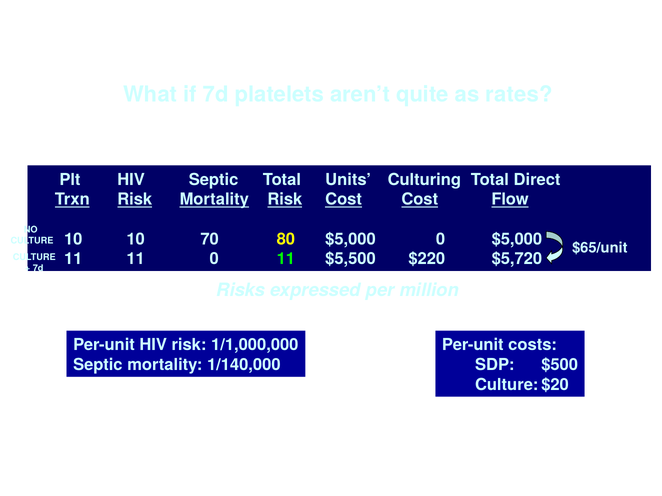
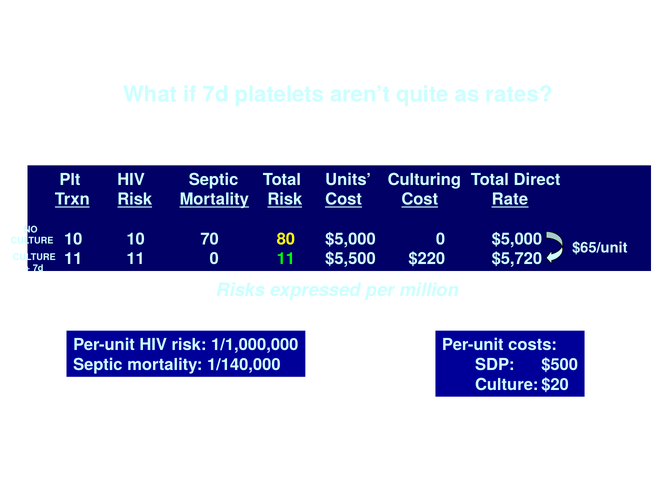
Flow: Flow -> Rate (510, 200)
